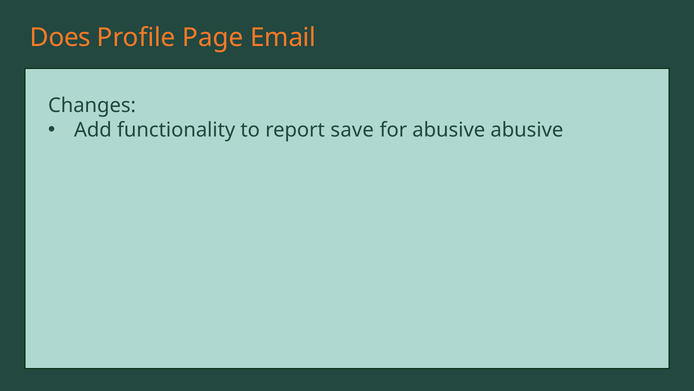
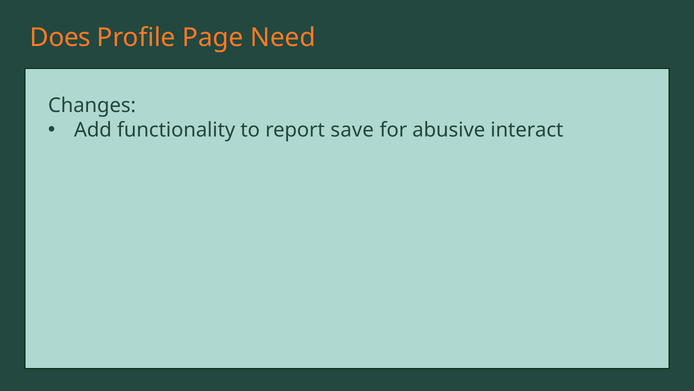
Email: Email -> Need (283, 38)
abusive abusive: abusive -> interact (527, 130)
